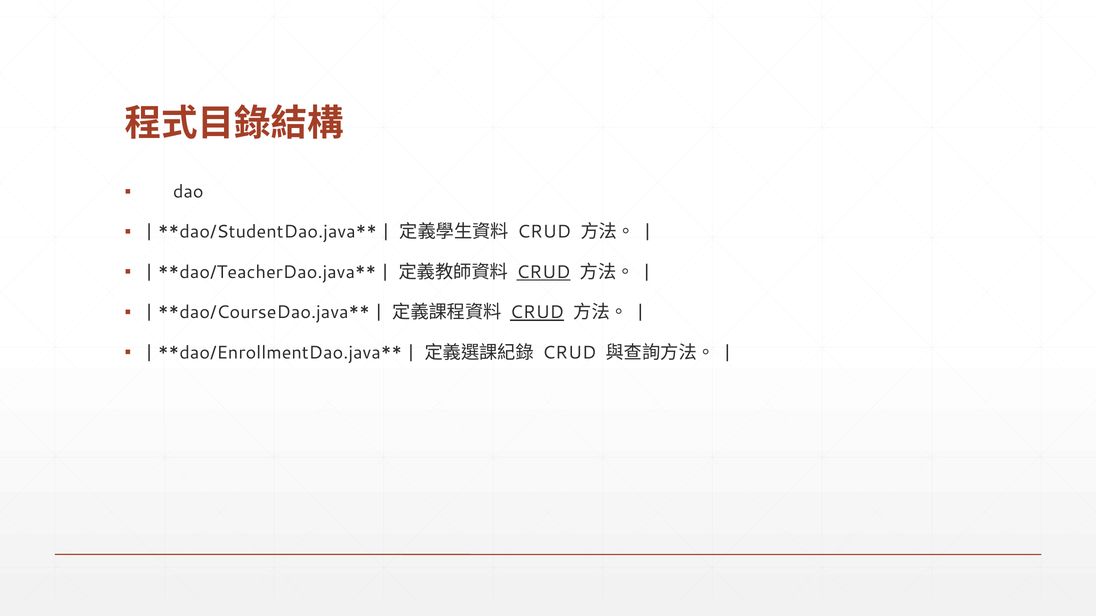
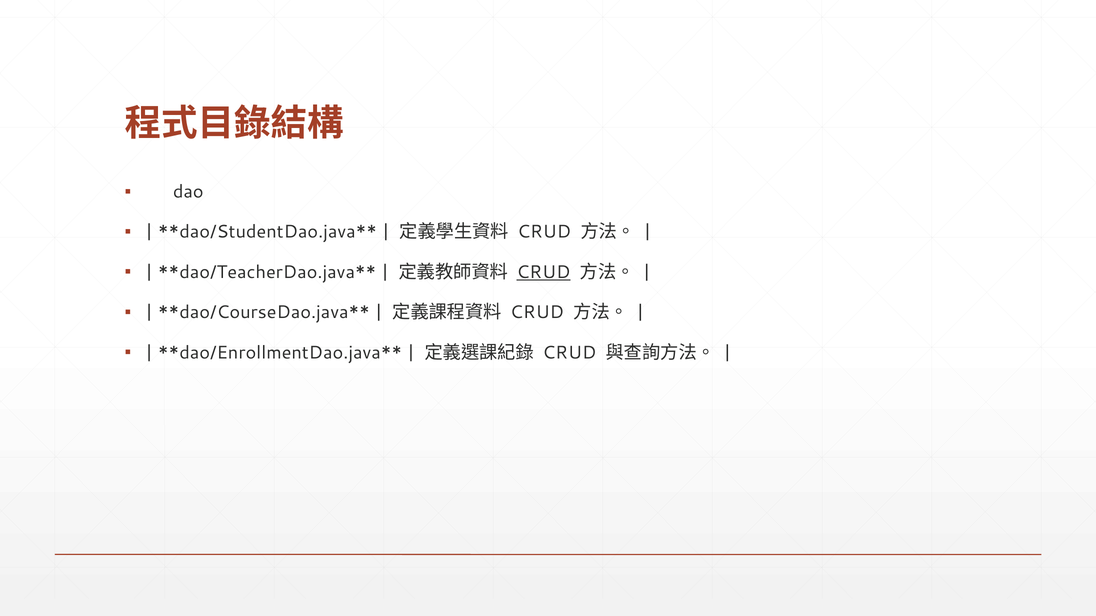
CRUD underline: present -> none (537, 313)
